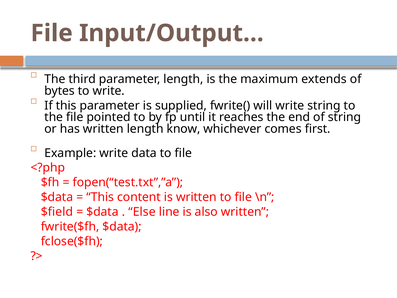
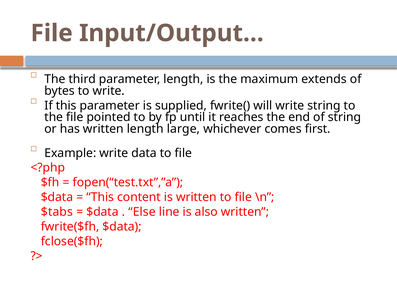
know: know -> large (183, 129)
$field: $field -> $tabs (57, 212)
